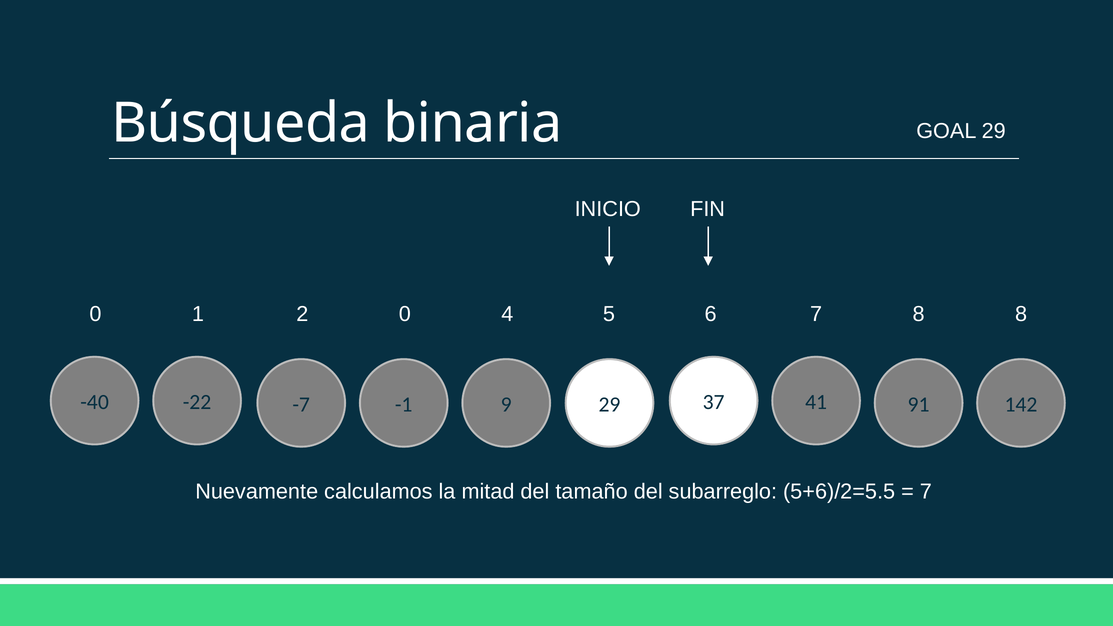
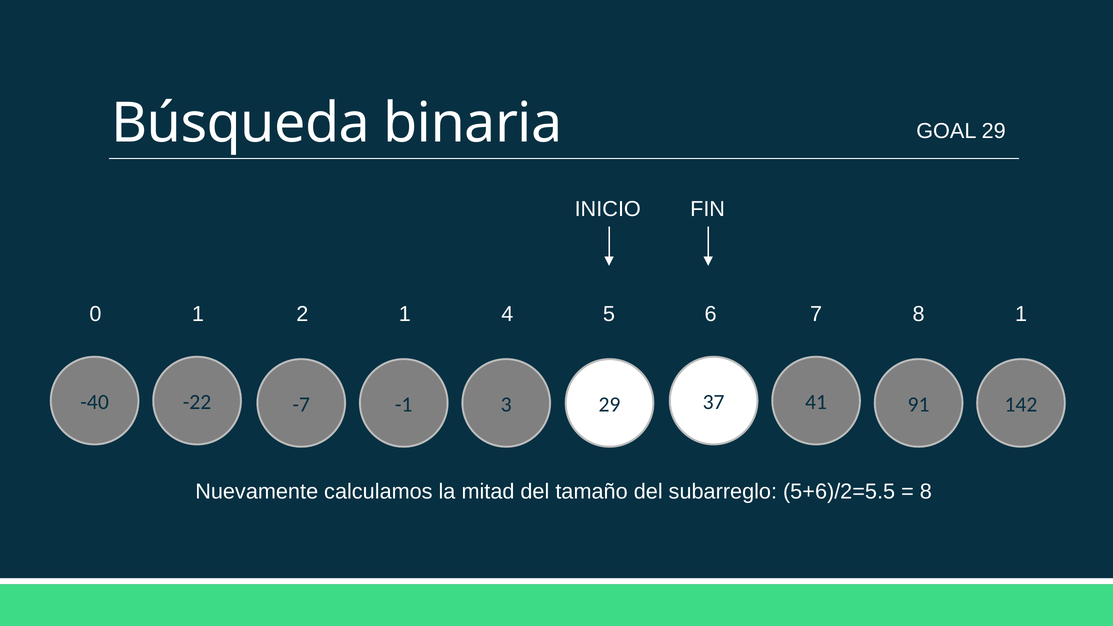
2 0: 0 -> 1 (405, 314)
8 8: 8 -> 1 (1021, 314)
9: 9 -> 3 (506, 404)
7: 7 -> 8 (926, 492)
